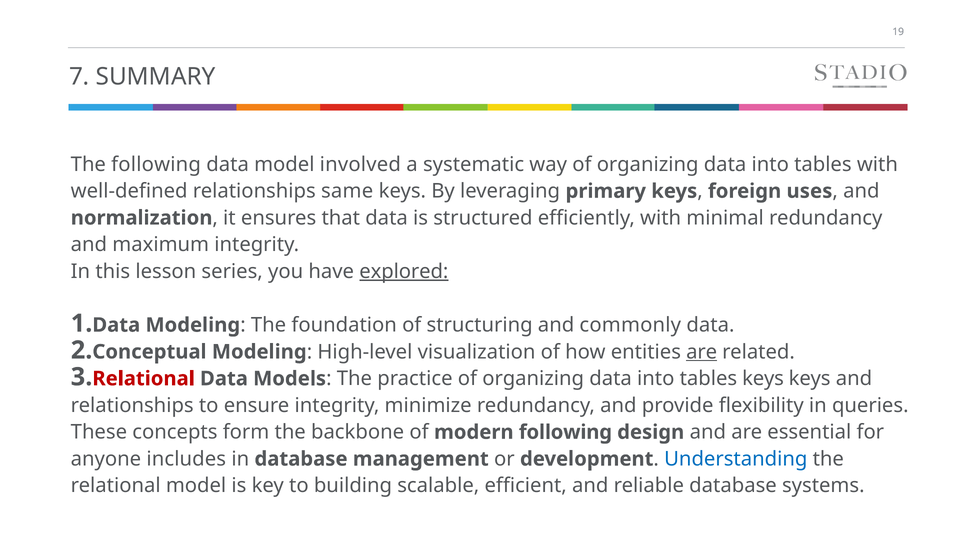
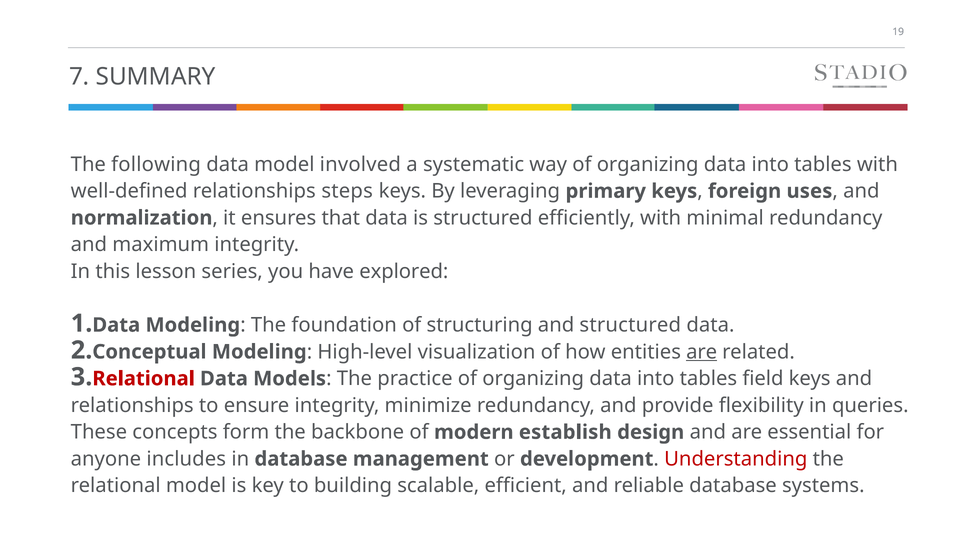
same: same -> steps (347, 191)
explored underline: present -> none (404, 271)
and commonly: commonly -> structured (630, 325)
tables keys: keys -> field (763, 379)
modern following: following -> establish (565, 432)
Understanding colour: blue -> red (736, 459)
